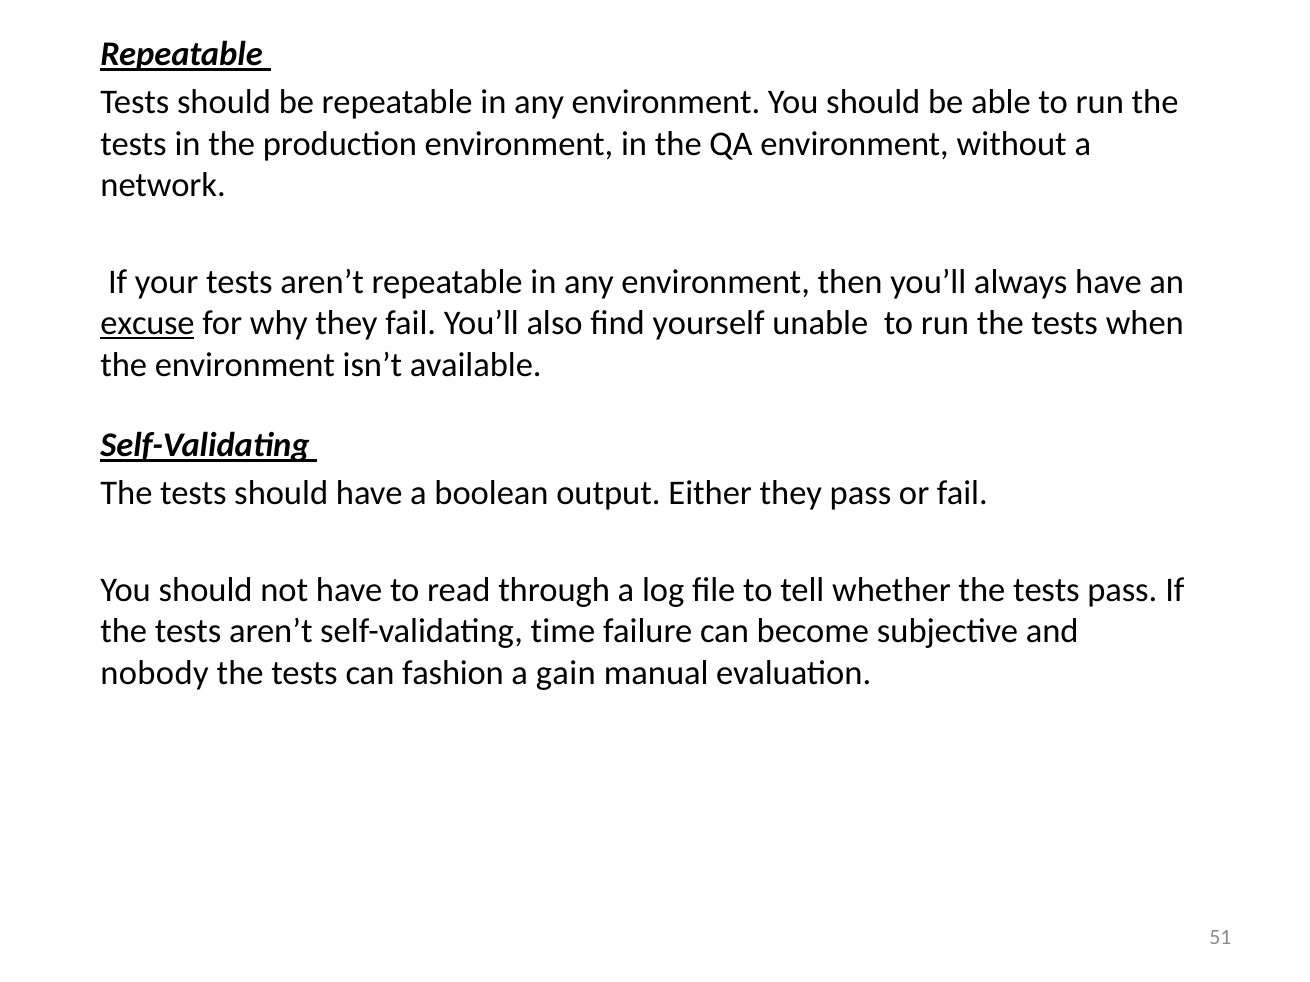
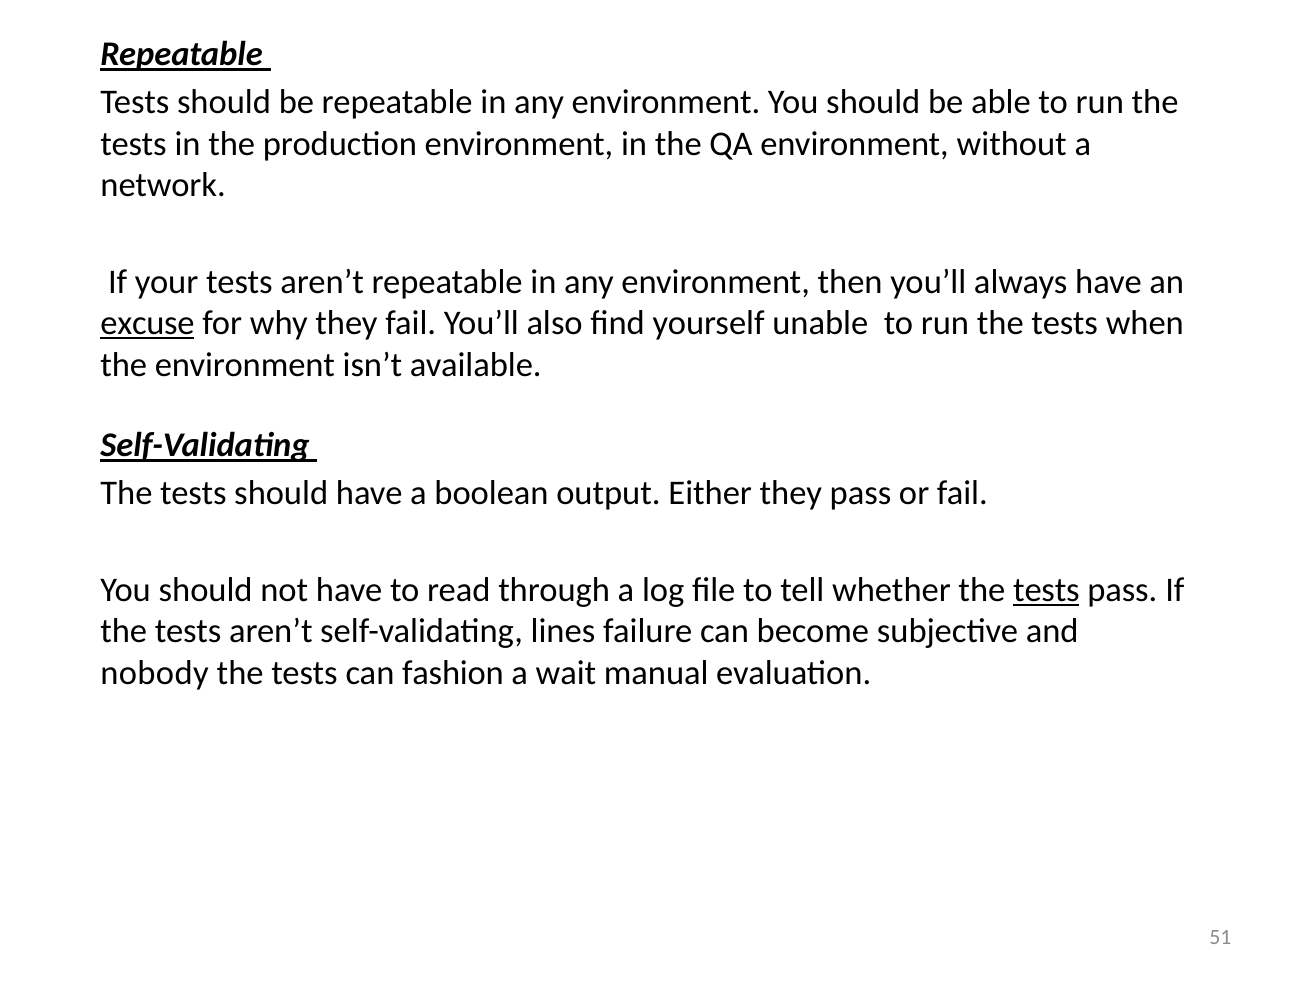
tests underline: none -> present (1046, 590)
time: time -> lines (563, 632)
gain: gain -> wait (566, 673)
